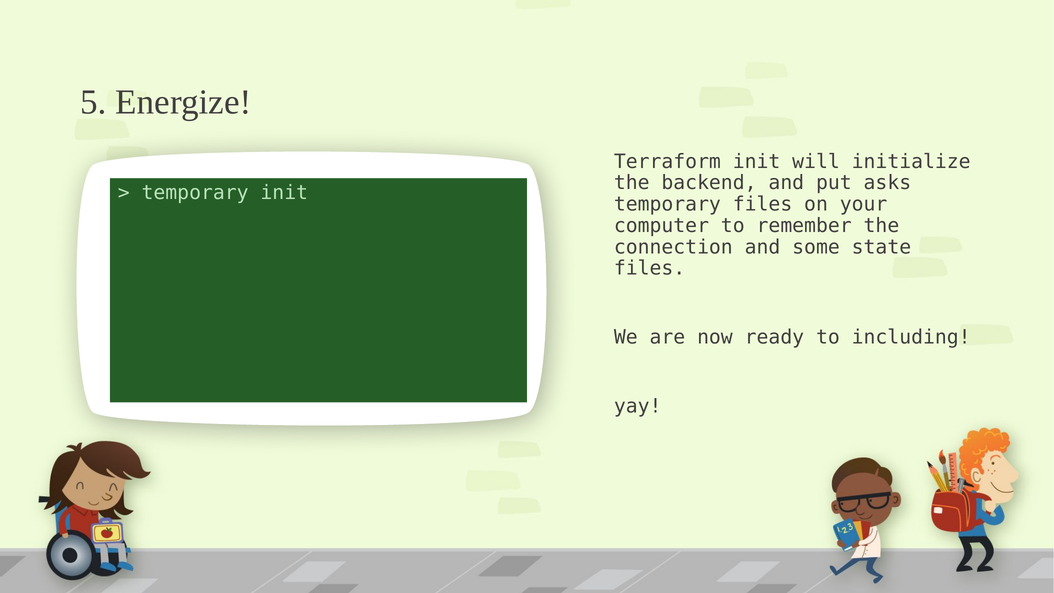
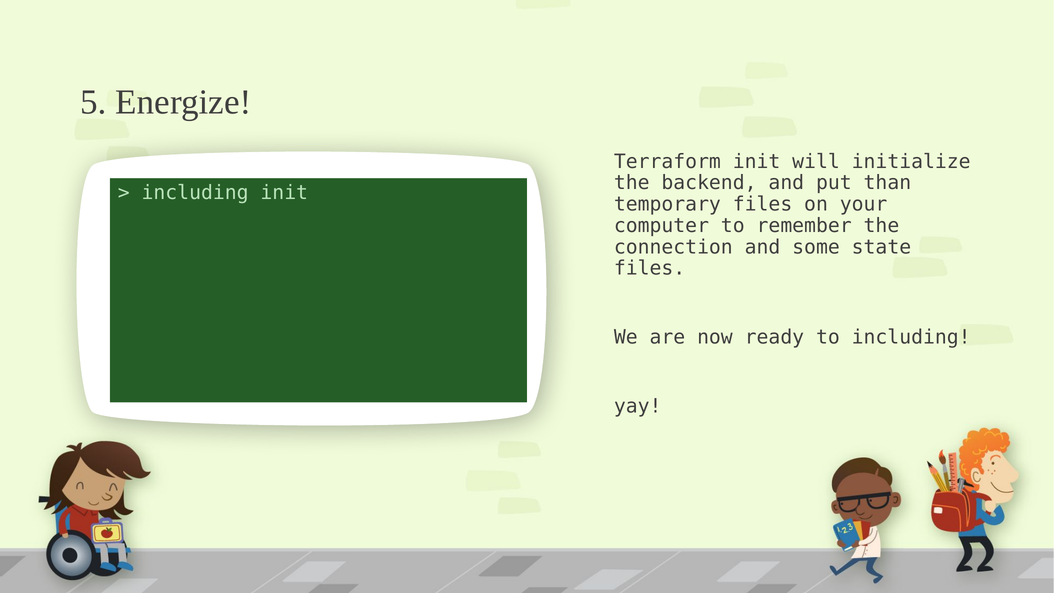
asks: asks -> than (887, 183)
temporary: temporary -> including (195, 193)
